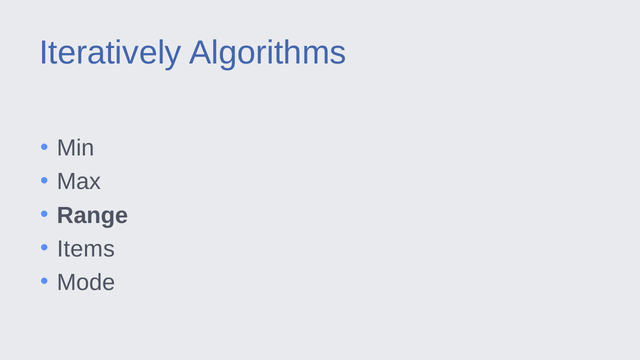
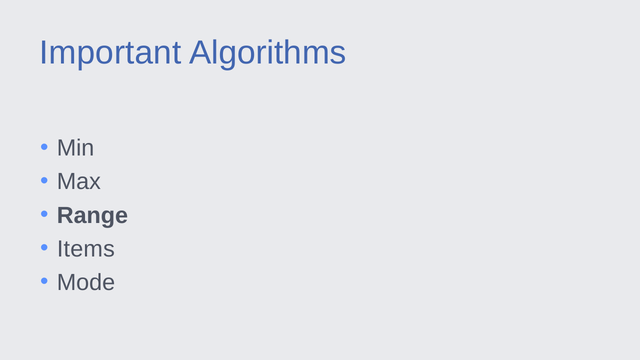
Iteratively: Iteratively -> Important (110, 53)
